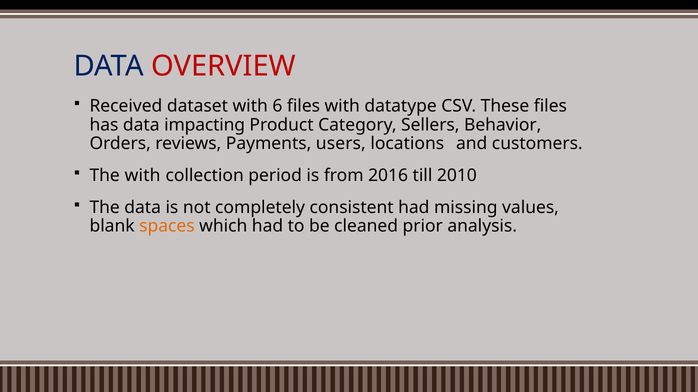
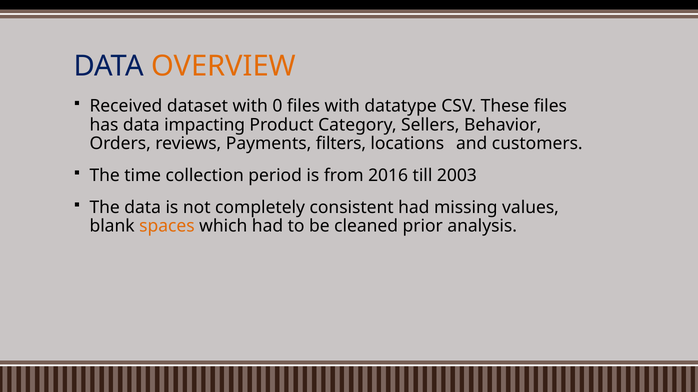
OVERVIEW colour: red -> orange (223, 66)
6: 6 -> 0 (277, 106)
users: users -> filters (341, 144)
The with: with -> time (143, 176)
2010: 2010 -> 2003 (457, 176)
